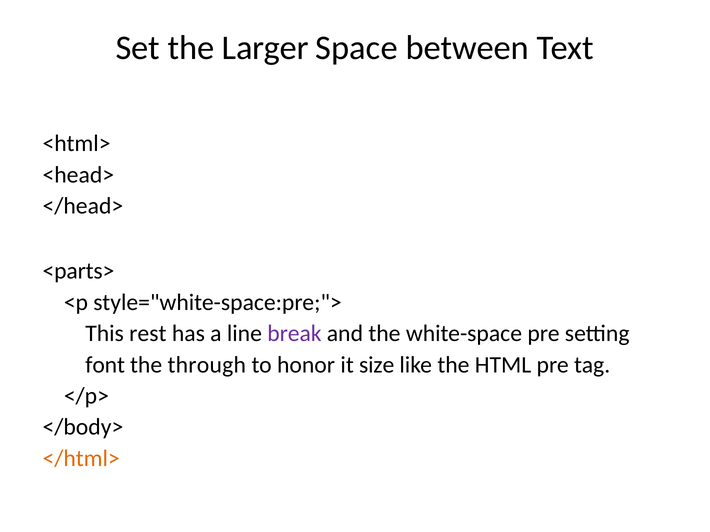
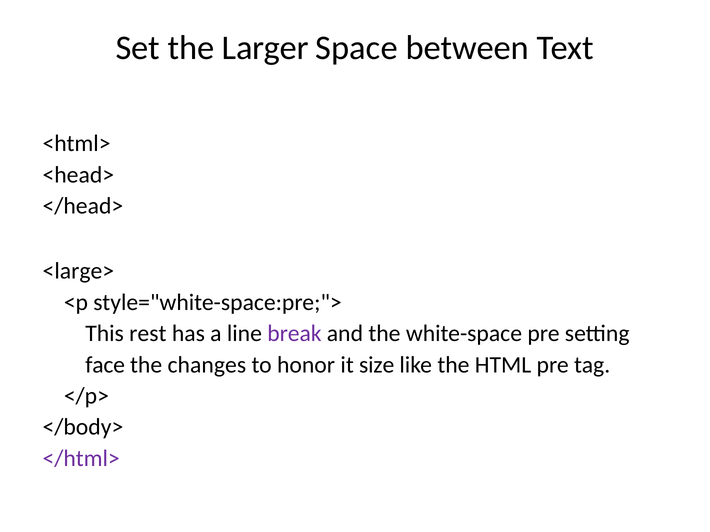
<parts>: <parts> -> <large> (78, 271)
font: font -> face (105, 365)
through: through -> changes (207, 365)
</html> colour: orange -> purple (81, 459)
